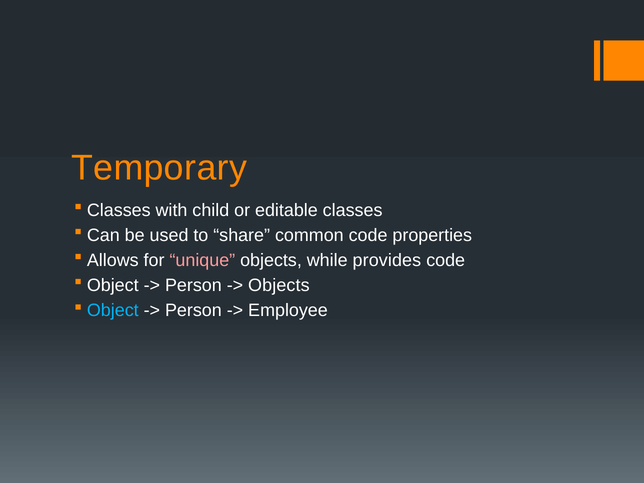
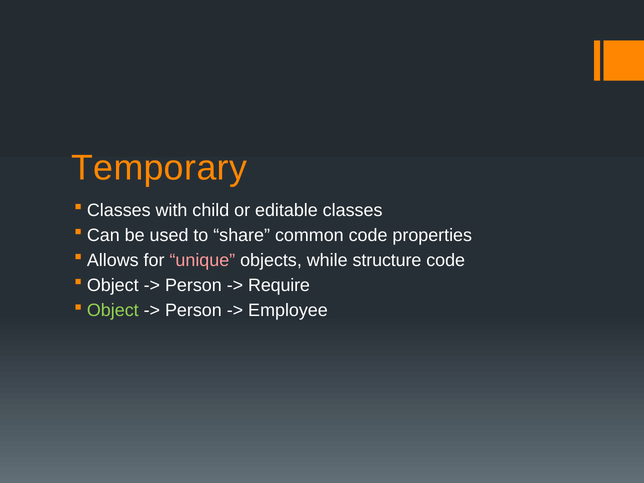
provides: provides -> structure (387, 260)
Objects: Objects -> Require (279, 285)
Object colour: light blue -> light green (113, 310)
